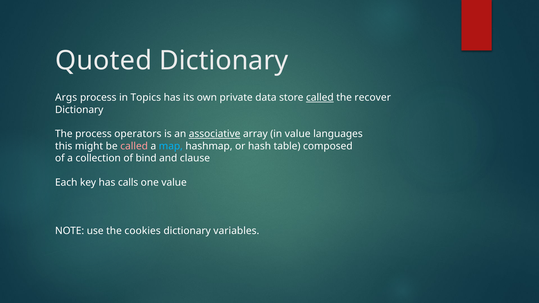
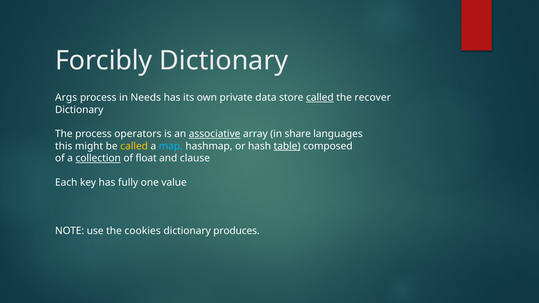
Quoted: Quoted -> Forcibly (104, 61)
Topics: Topics -> Needs (146, 98)
in value: value -> share (298, 134)
called colour: pink -> yellow (134, 146)
table underline: none -> present (287, 146)
collection underline: none -> present (98, 158)
bind: bind -> float (146, 158)
calls: calls -> fully (128, 183)
variables: variables -> produces (236, 231)
